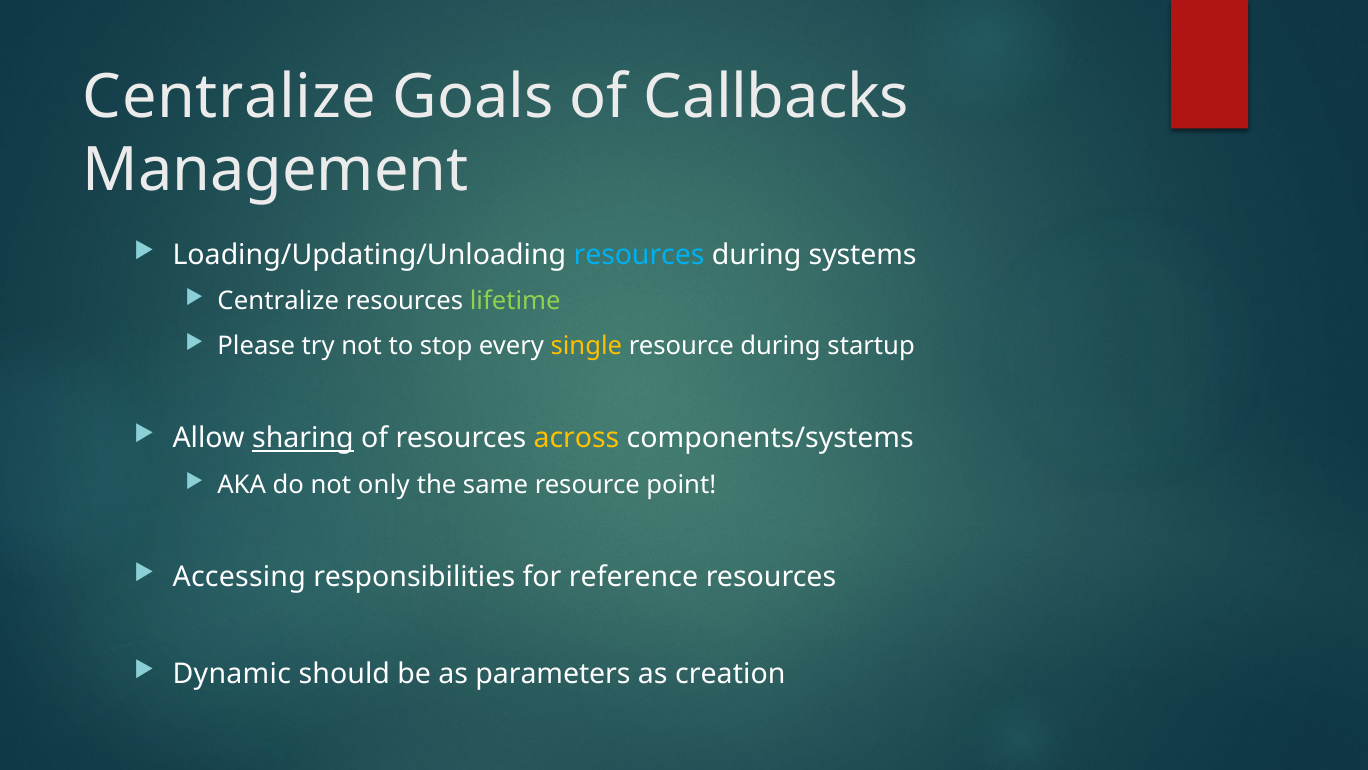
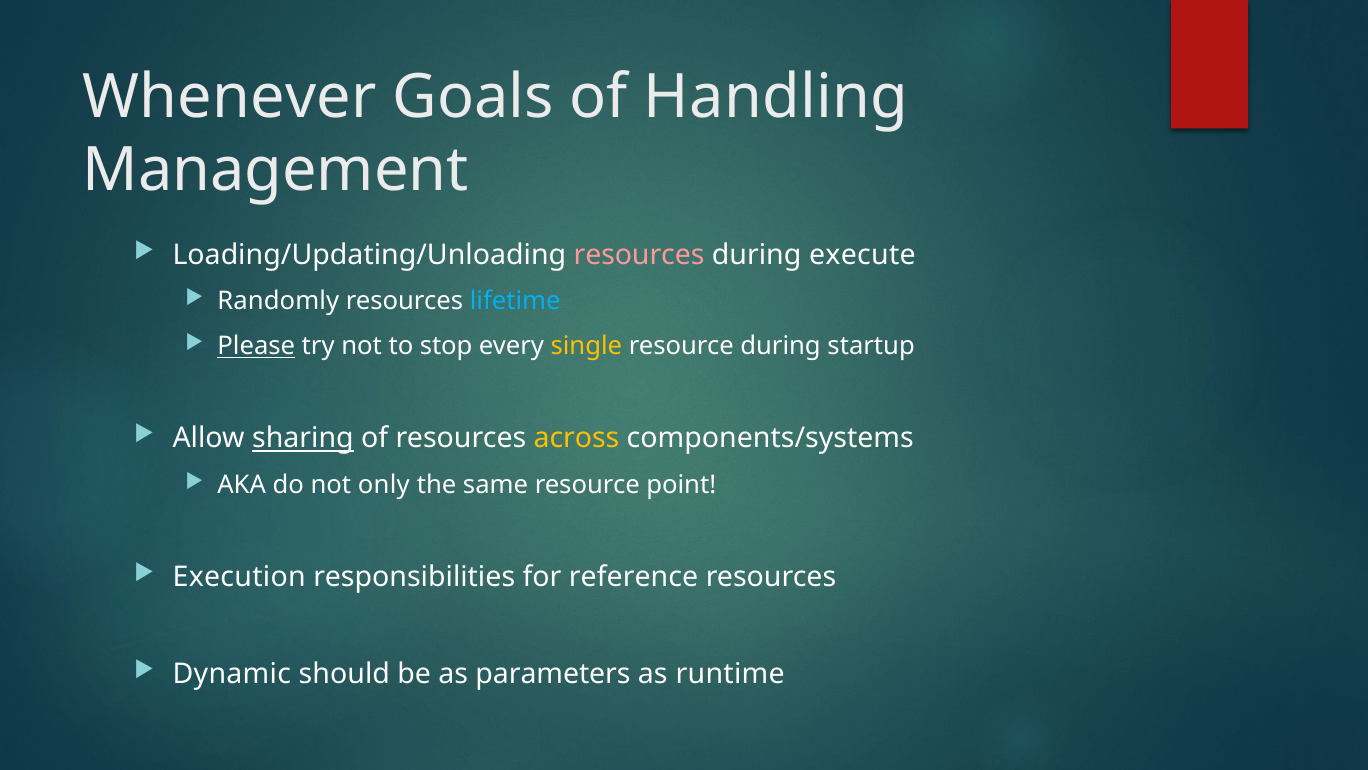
Centralize: Centralize -> Whenever (230, 97)
Callbacks: Callbacks -> Handling (776, 97)
resources colour: light blue -> pink (639, 255)
systems: systems -> execute (862, 255)
Centralize: Centralize -> Randomly (278, 301)
lifetime colour: light green -> light blue (515, 301)
Please underline: none -> present (256, 346)
Accessing: Accessing -> Execution (239, 577)
creation: creation -> runtime (730, 674)
